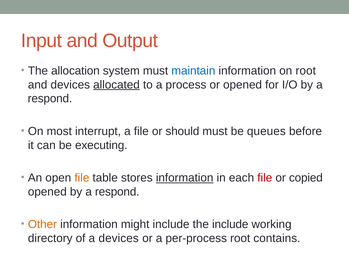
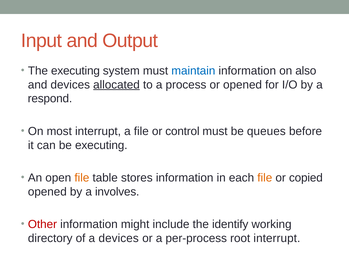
The allocation: allocation -> executing (75, 71)
on root: root -> also (306, 71)
should: should -> control (182, 131)
information underline: present -> none (185, 178)
file colour: red -> orange (265, 178)
opened by a respond: respond -> involves (117, 192)
Other colour: orange -> red (42, 224)
the include: include -> identify (230, 224)
root contains: contains -> interrupt (277, 238)
